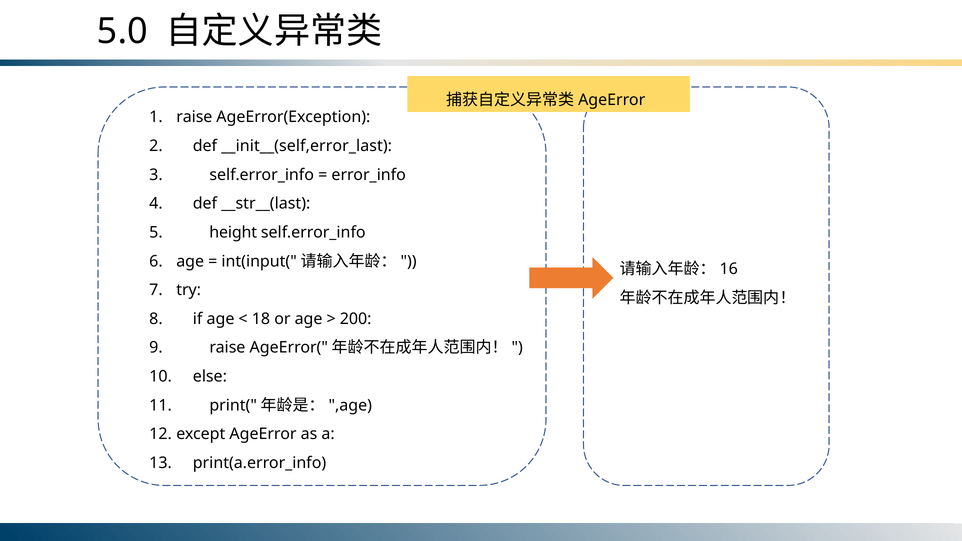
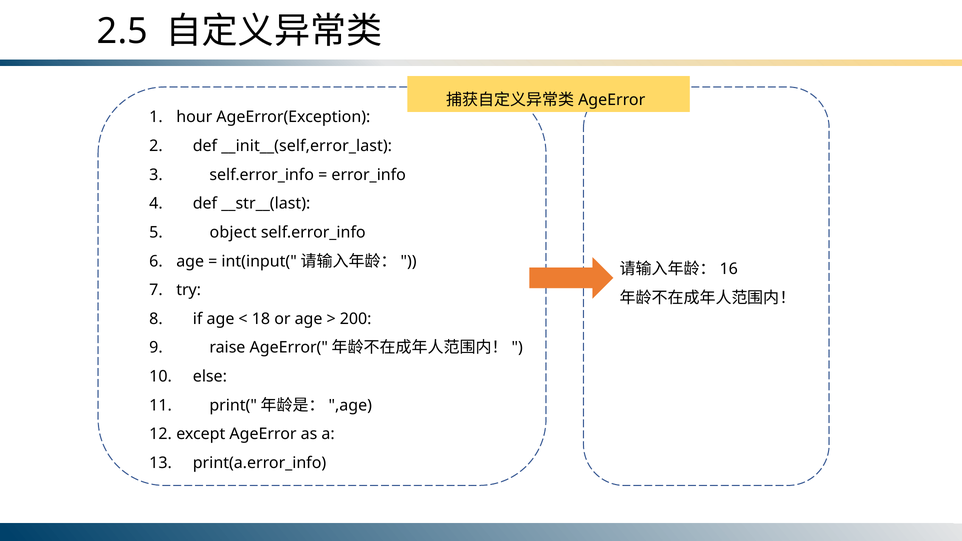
5.0: 5.0 -> 2.5 (122, 31)
raise: raise -> hour (194, 117)
height: height -> object (233, 232)
